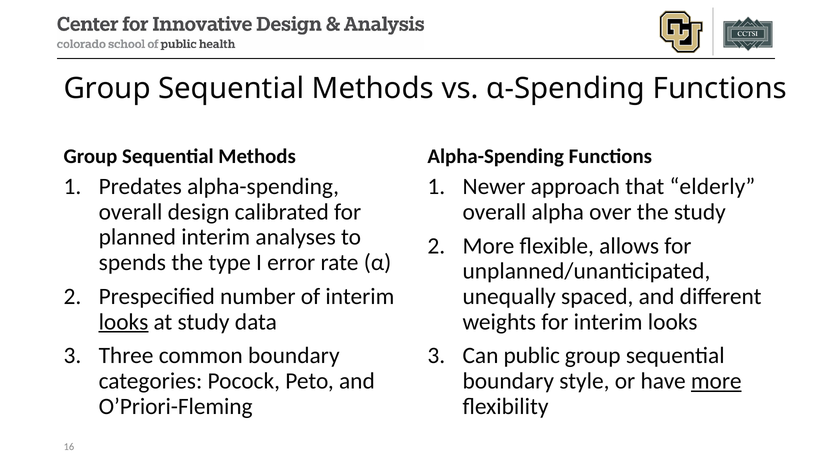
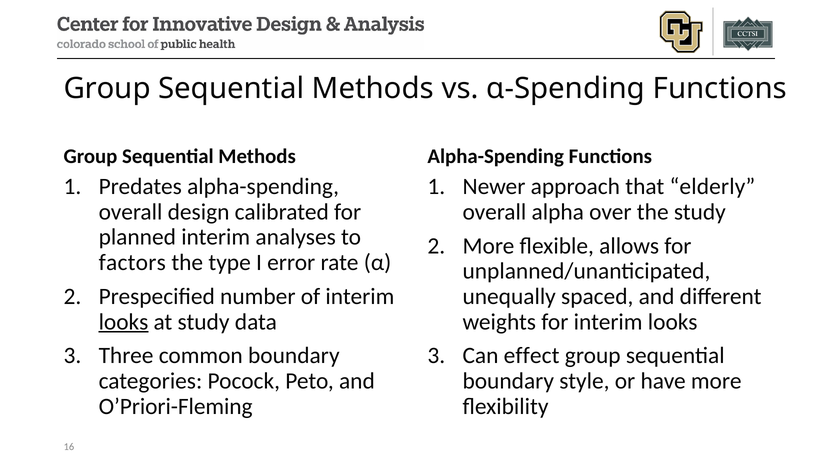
spends: spends -> factors (132, 263)
public: public -> effect (532, 356)
more underline: present -> none (716, 381)
